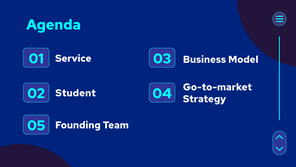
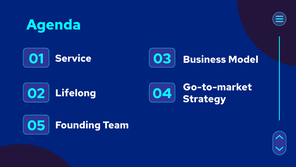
Student: Student -> Lifelong (76, 93)
